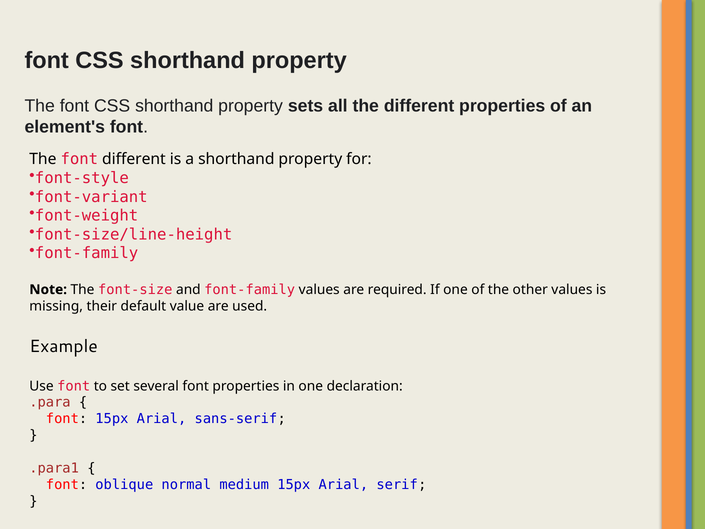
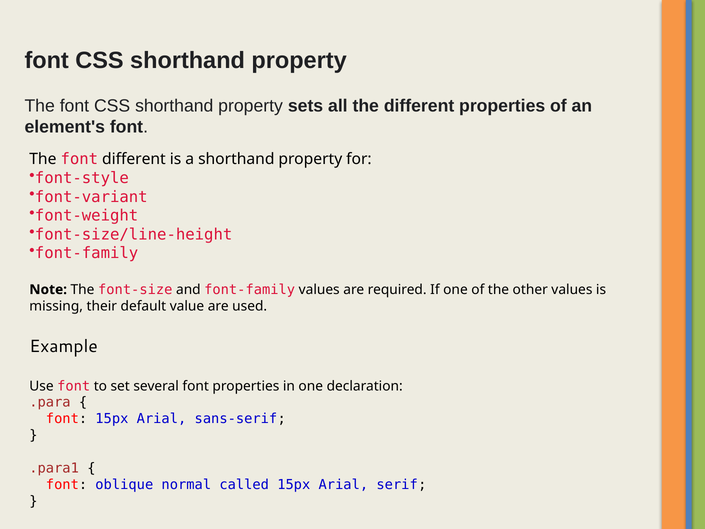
medium: medium -> called (244, 485)
